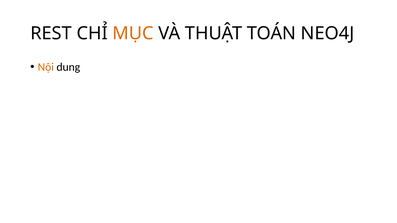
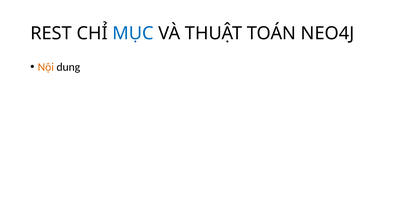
MỤC colour: orange -> blue (133, 33)
